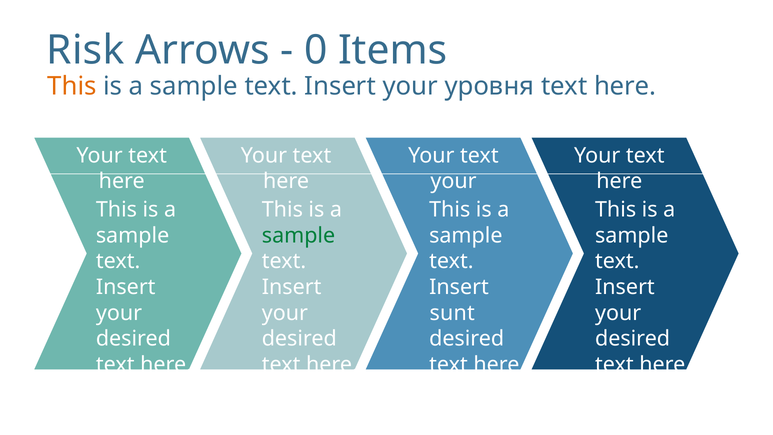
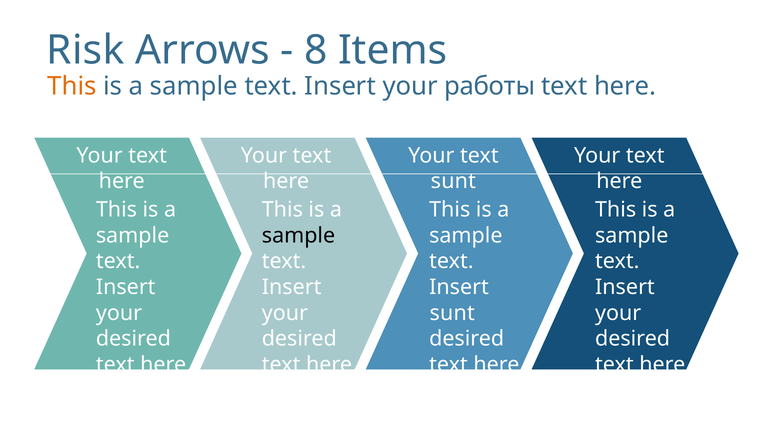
0: 0 -> 8 (316, 50)
уровня: уровня -> работы (490, 86)
your: your -> sunt (453, 181)
sample colour: green -> black (298, 236)
